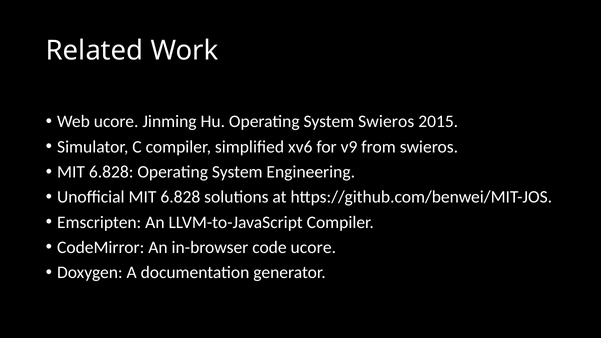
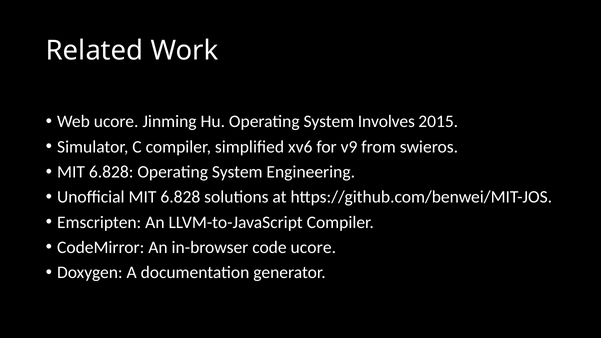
System Swieros: Swieros -> Involves (386, 122)
